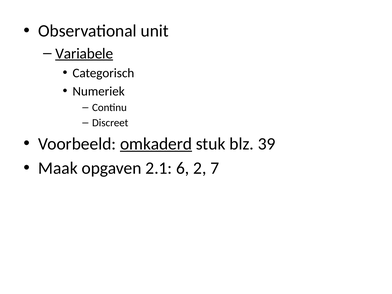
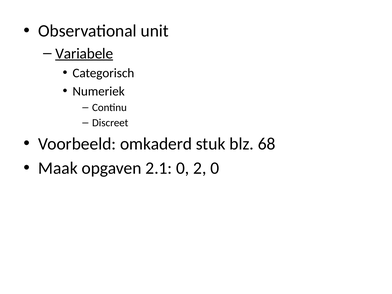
omkaderd underline: present -> none (156, 144)
39: 39 -> 68 (267, 144)
2.1 6: 6 -> 0 (183, 168)
2 7: 7 -> 0 (215, 168)
